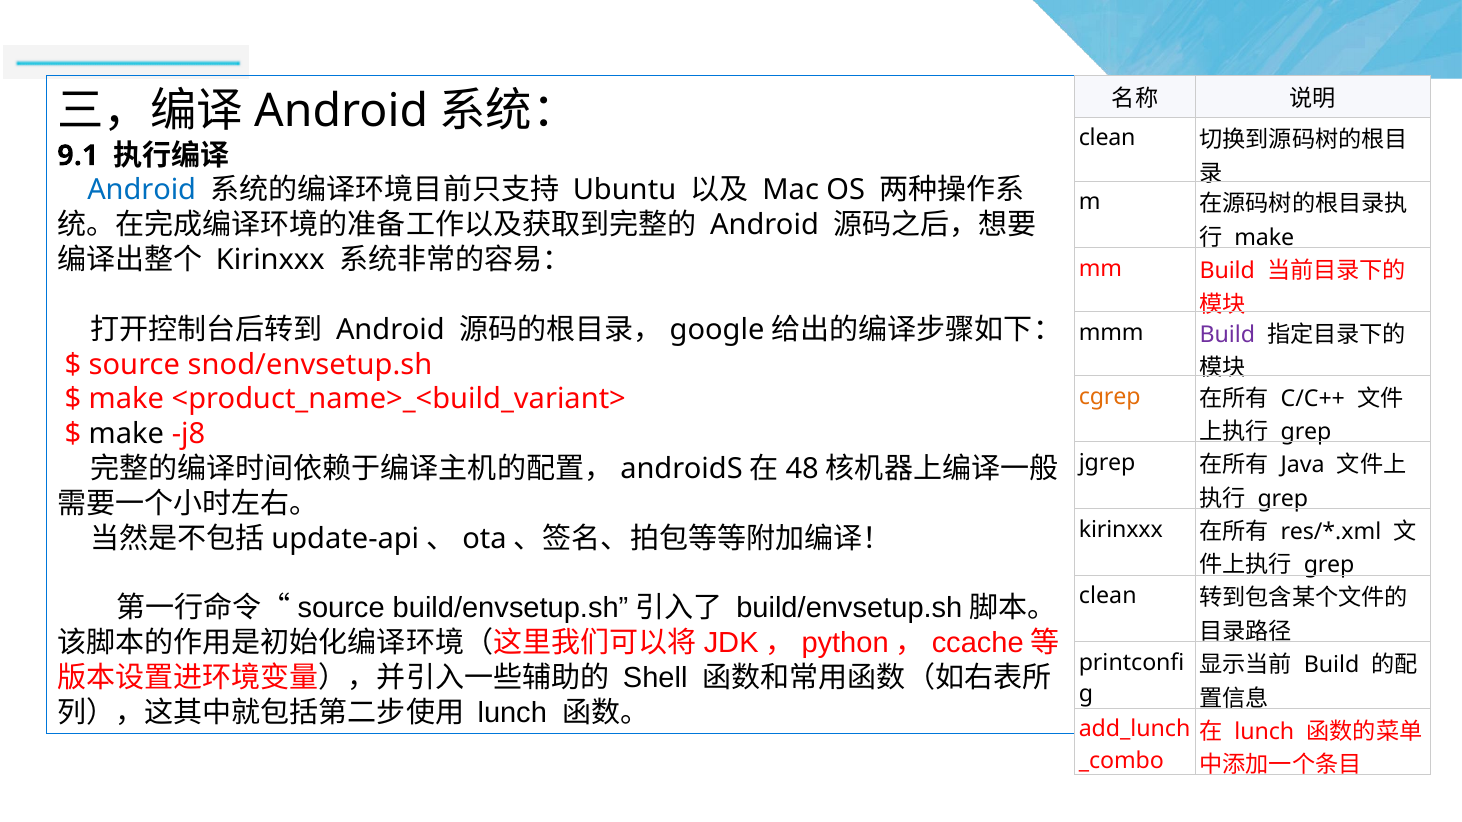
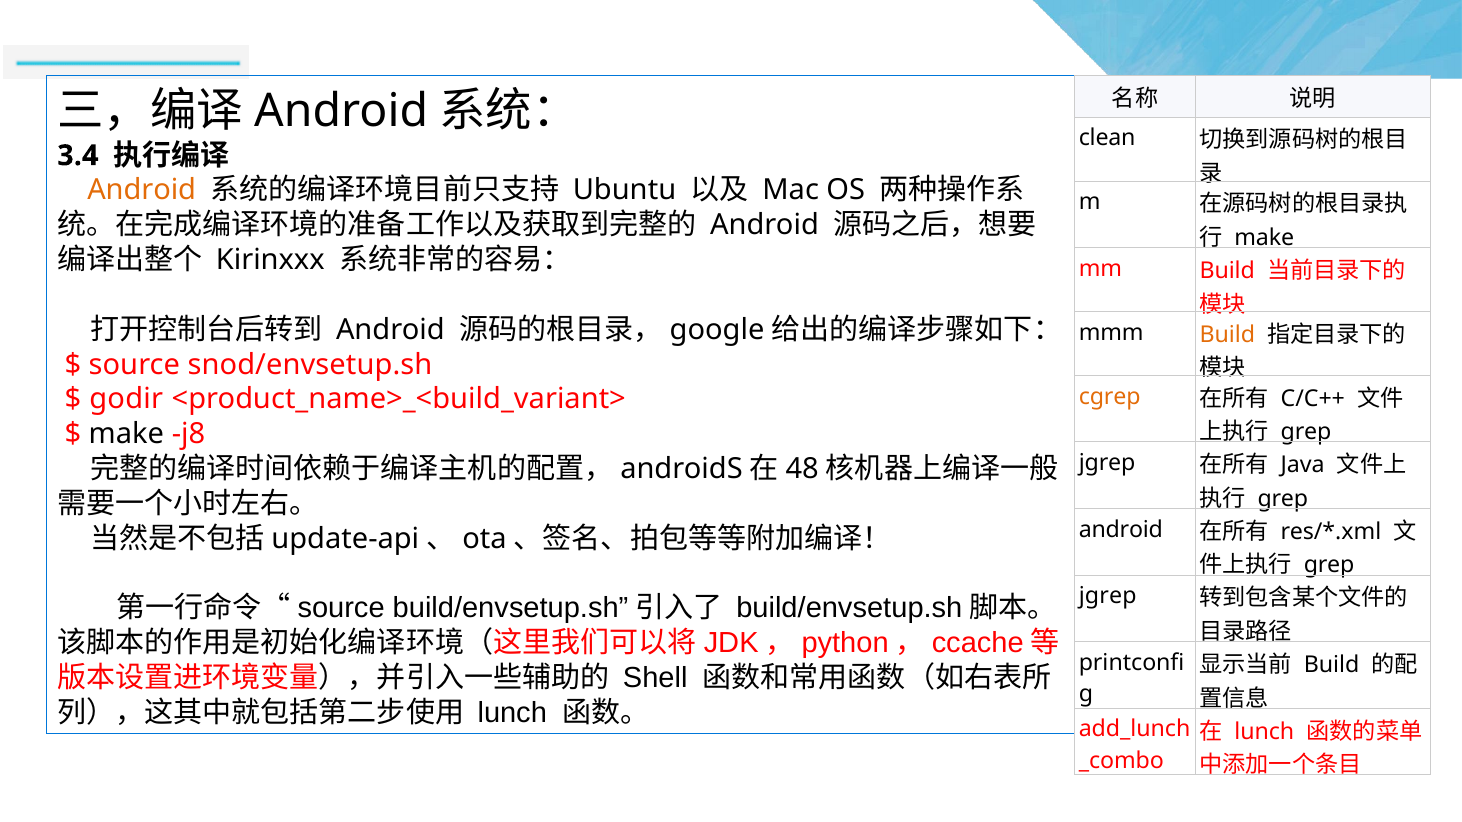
9.1: 9.1 -> 3.4 (78, 156)
Android colour: blue -> orange (142, 190)
Build colour: purple -> orange (1227, 335)
make: make -> godir (126, 399)
kirinxxx: kirinxxx -> android (1121, 530)
clean: clean -> jgrep (1108, 596)
